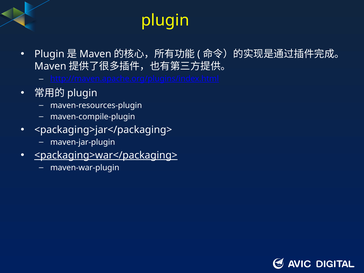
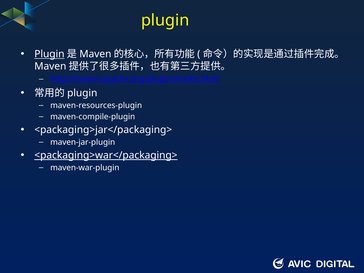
Plugin underline: none -> present (49, 54)
